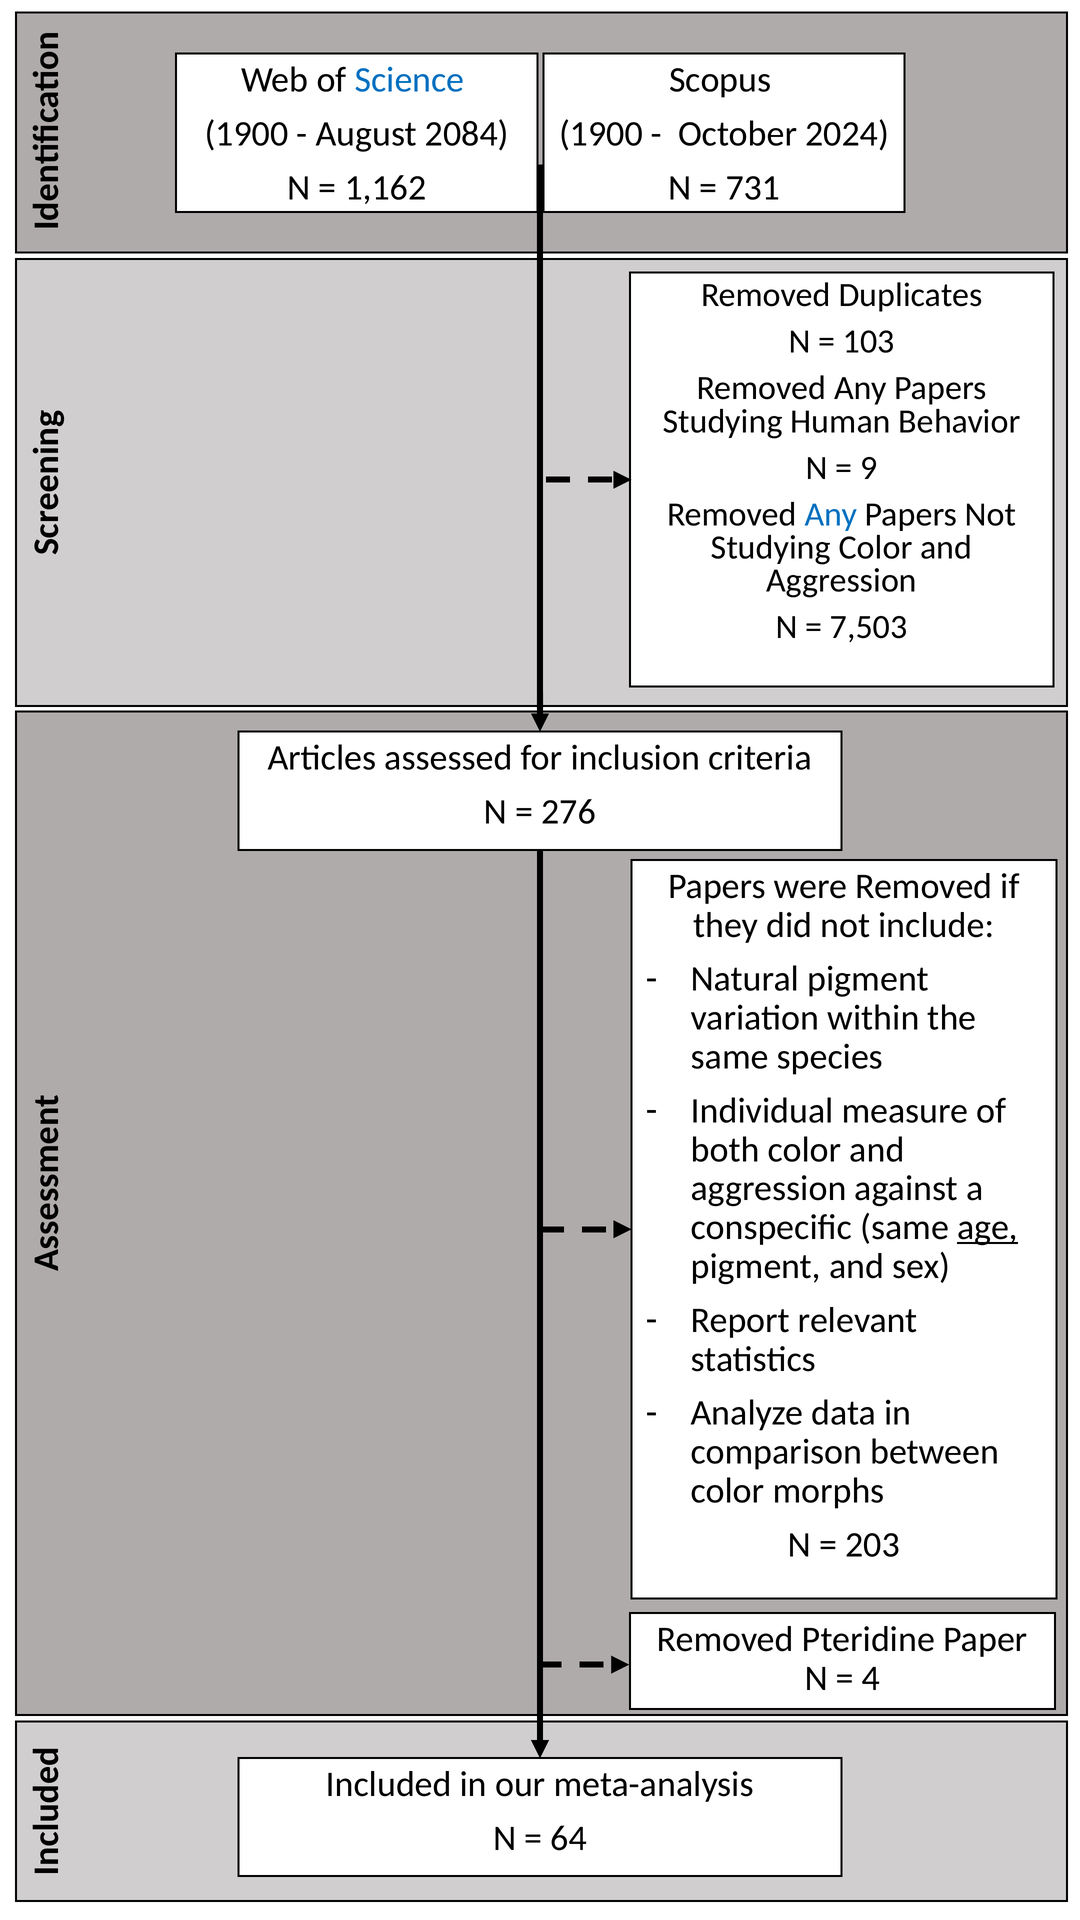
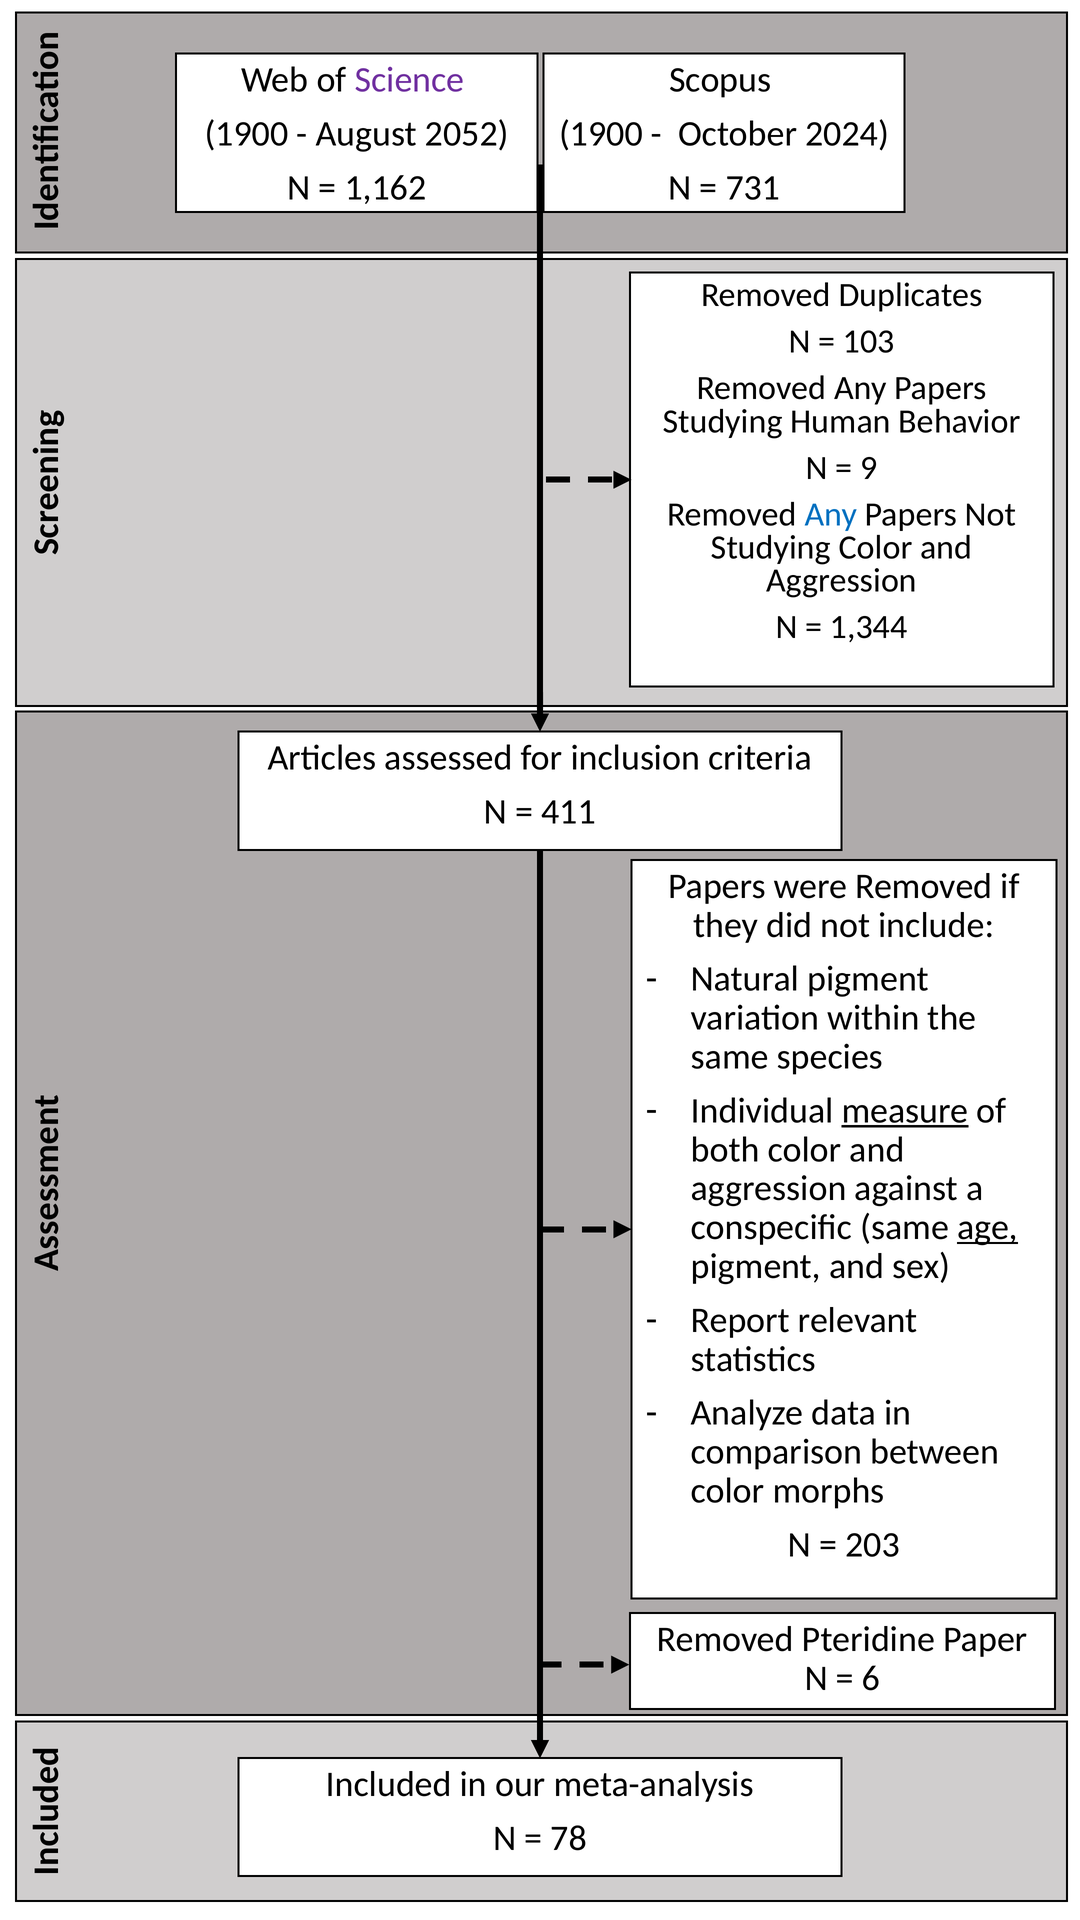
Science colour: blue -> purple (409, 80)
2084: 2084 -> 2052 (467, 134)
7,503: 7,503 -> 1,344 (869, 627)
276: 276 -> 411 (569, 812)
measure underline: none -> present (905, 1111)
4: 4 -> 6 (871, 1678)
64: 64 -> 78 (569, 1838)
